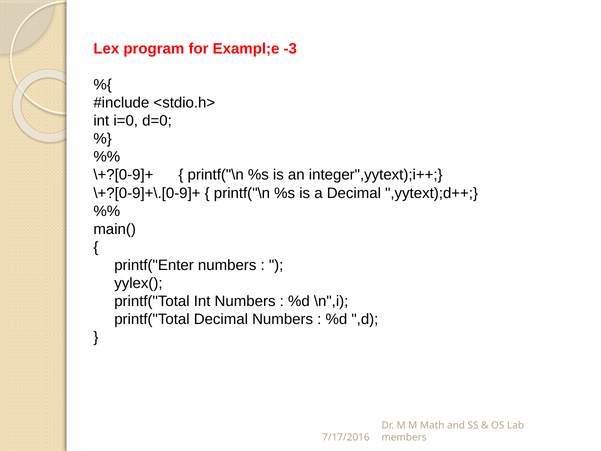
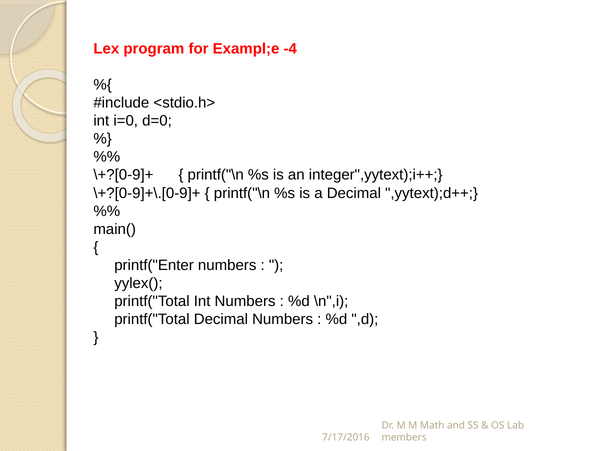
-3: -3 -> -4 (290, 49)
